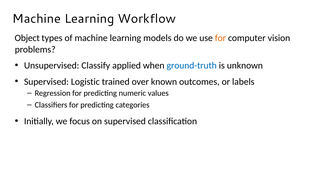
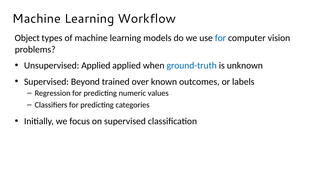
for colour: orange -> blue (220, 38)
Unsupervised Classify: Classify -> Applied (96, 66)
Logistic: Logistic -> Beyond (85, 82)
